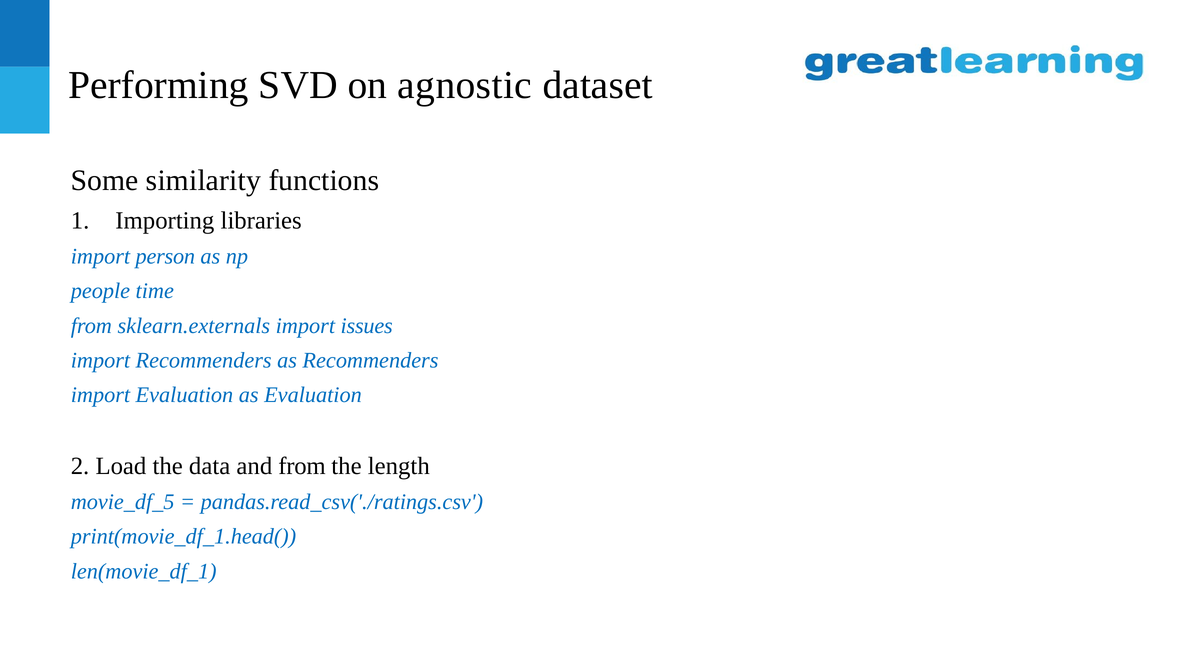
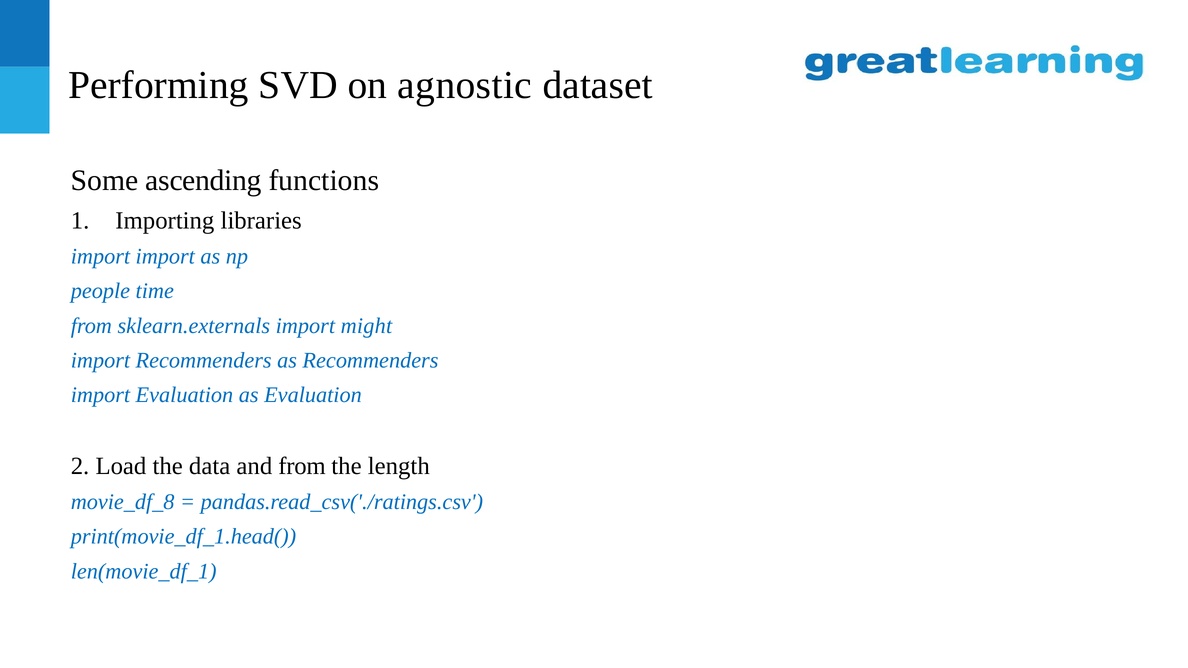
similarity: similarity -> ascending (204, 180)
import person: person -> import (165, 257)
issues: issues -> might (366, 326)
movie_df_5: movie_df_5 -> movie_df_8 (123, 502)
